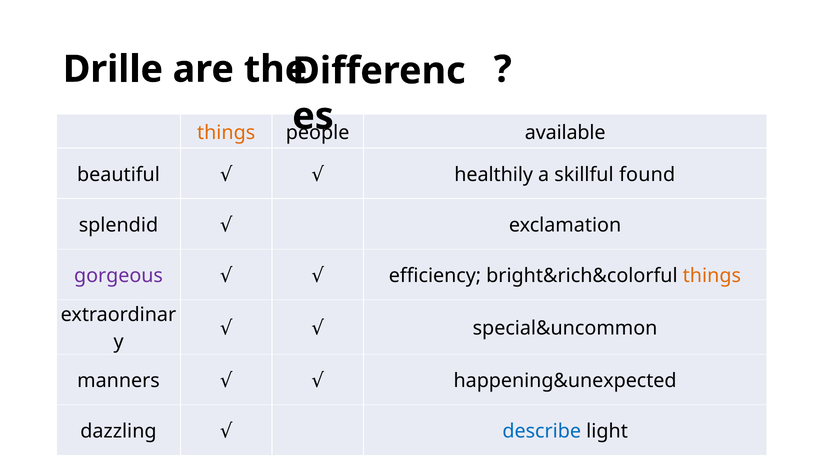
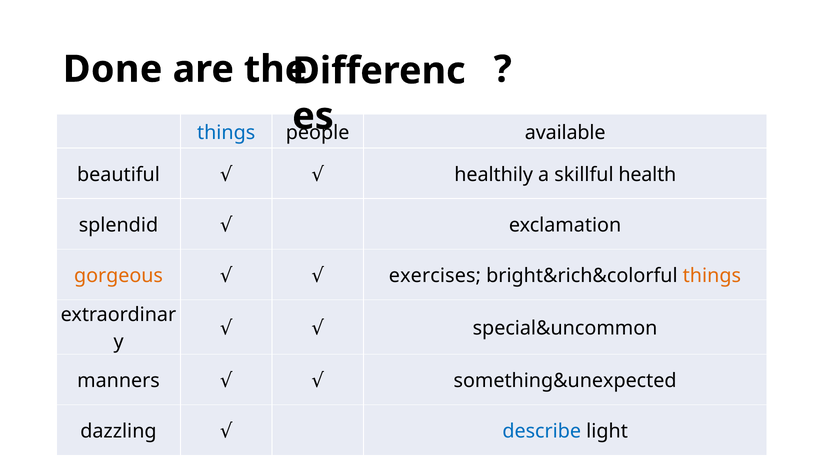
Drille: Drille -> Done (113, 69)
things colour: orange -> blue (226, 133)
found: found -> health (647, 175)
gorgeous colour: purple -> orange (118, 276)
efficiency: efficiency -> exercises (435, 276)
happening&unexpected: happening&unexpected -> something&unexpected (565, 381)
